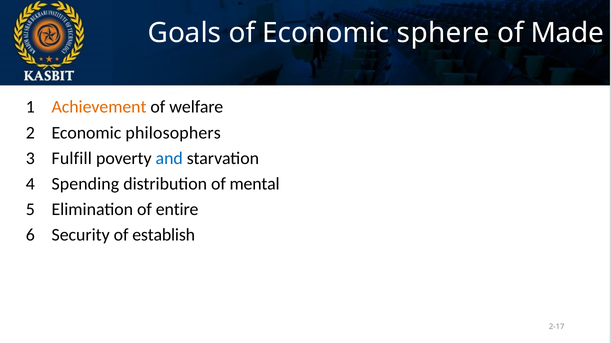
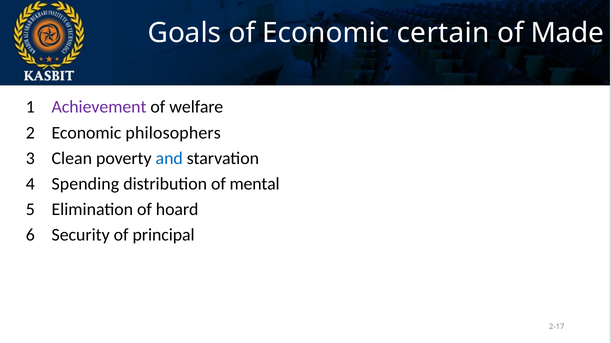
sphere: sphere -> certain (443, 33)
Achievement colour: orange -> purple (99, 107)
Fulfill: Fulfill -> Clean (72, 159)
entire: entire -> hoard (177, 210)
establish: establish -> principal (164, 235)
